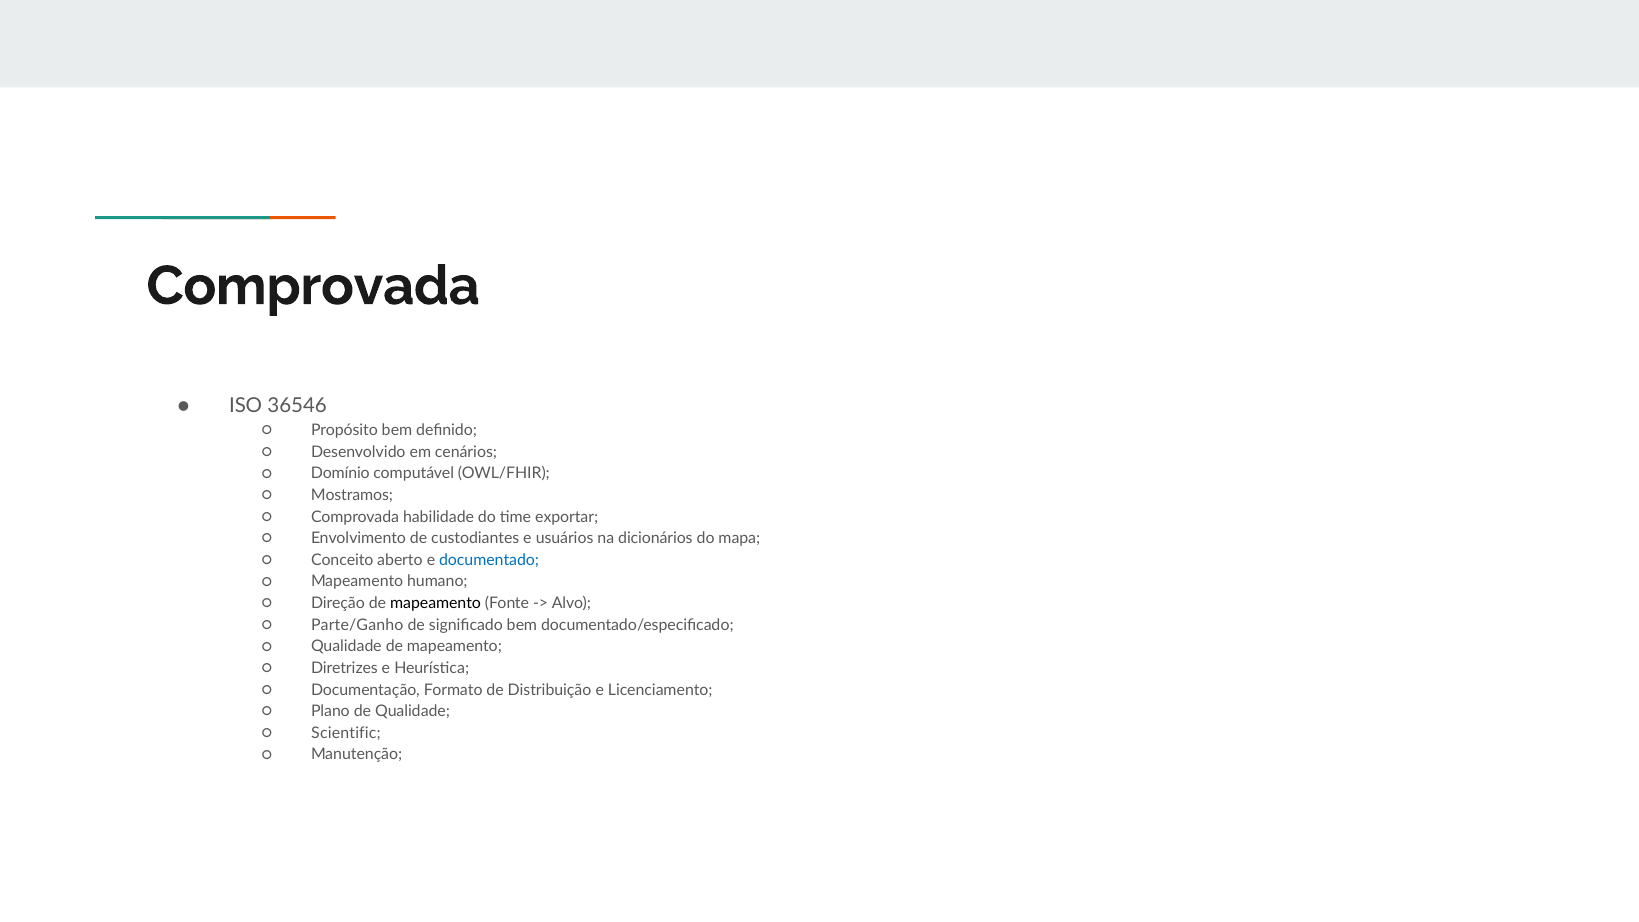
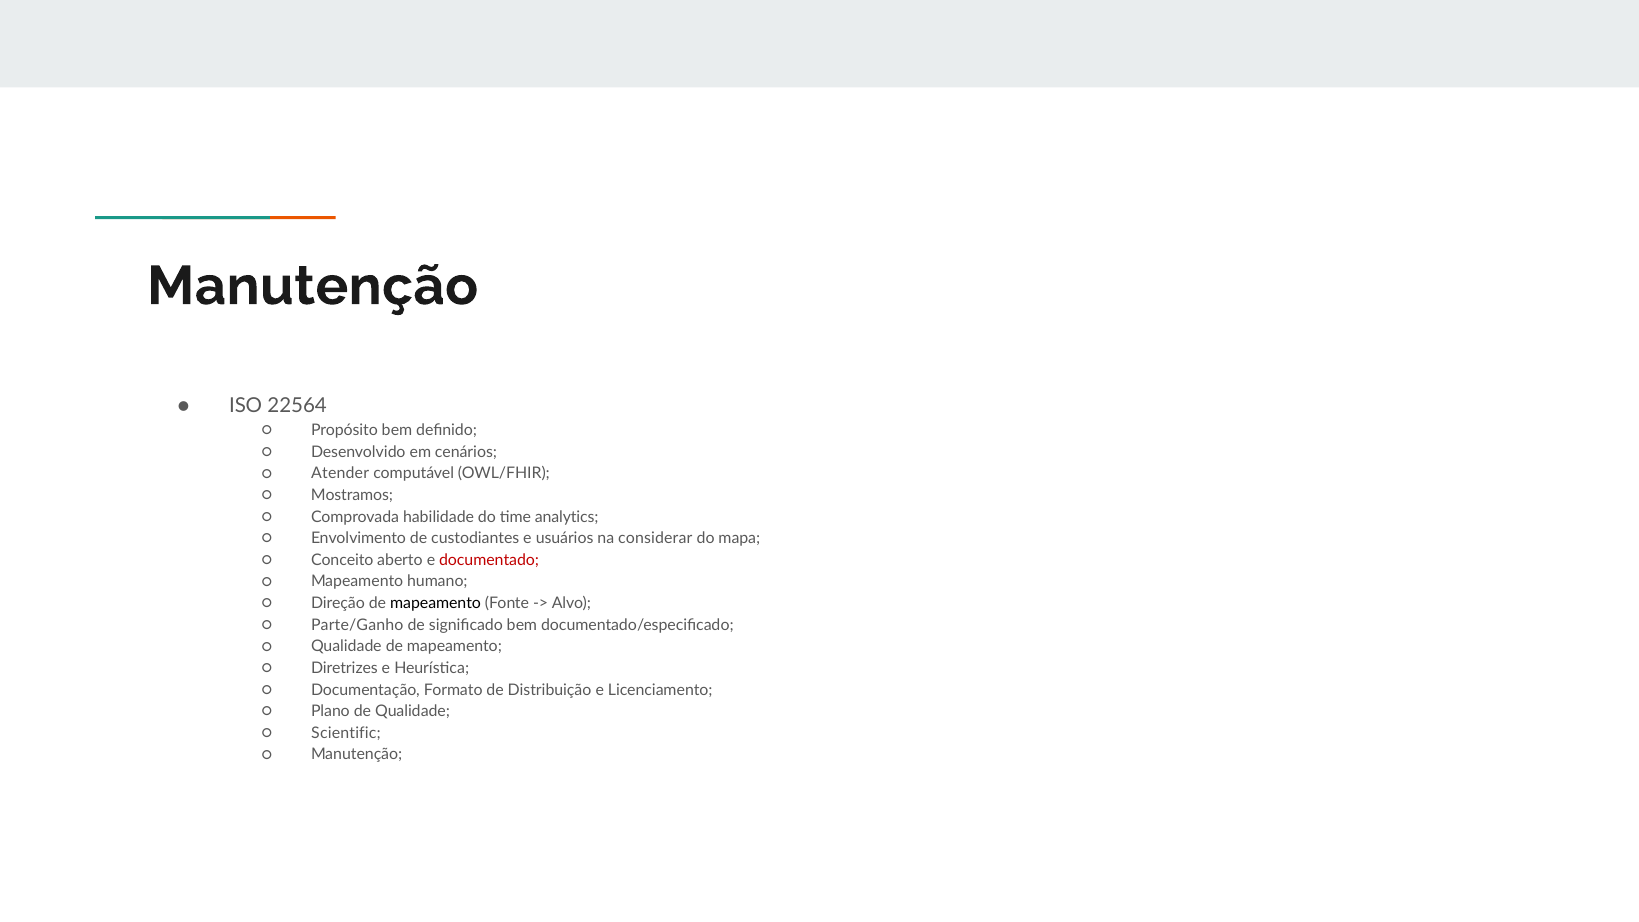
Comprovada: Comprovada -> Manutenção (313, 286)
36546: 36546 -> 22564 (297, 406)
Domínio: Domínio -> Atender (340, 474)
exportar: exportar -> analytics (567, 517)
dicionários: dicionários -> considerar (655, 538)
documentado colour: blue -> red (489, 560)
